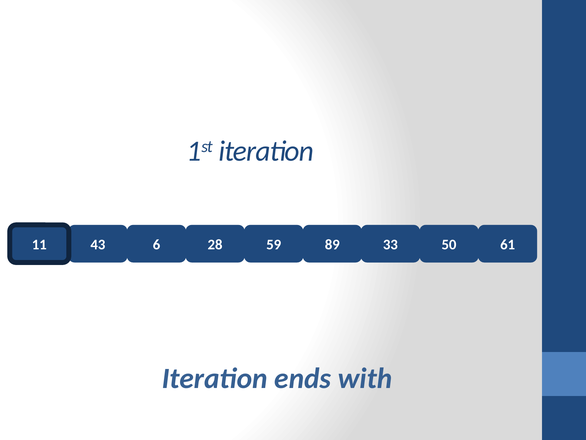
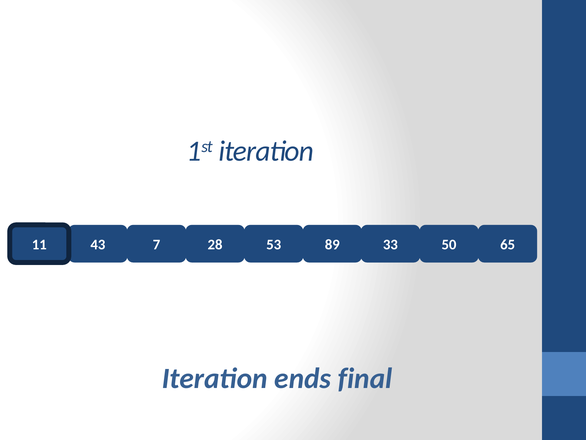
6: 6 -> 7 (156, 244)
59: 59 -> 53 (274, 244)
61: 61 -> 65 (508, 244)
with: with -> final (365, 378)
